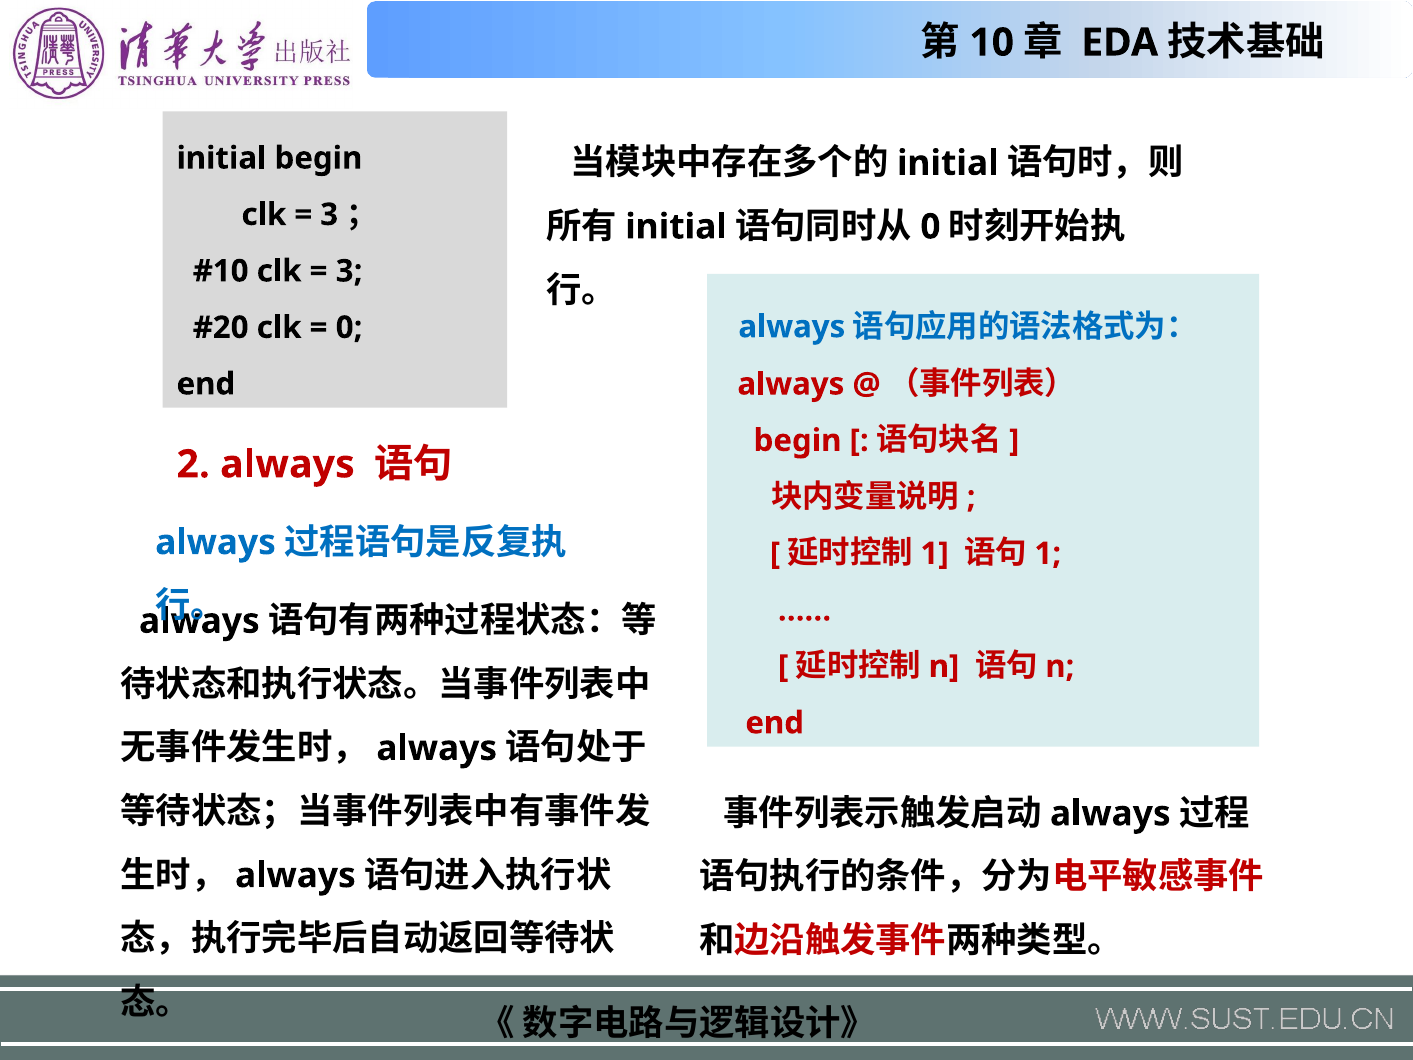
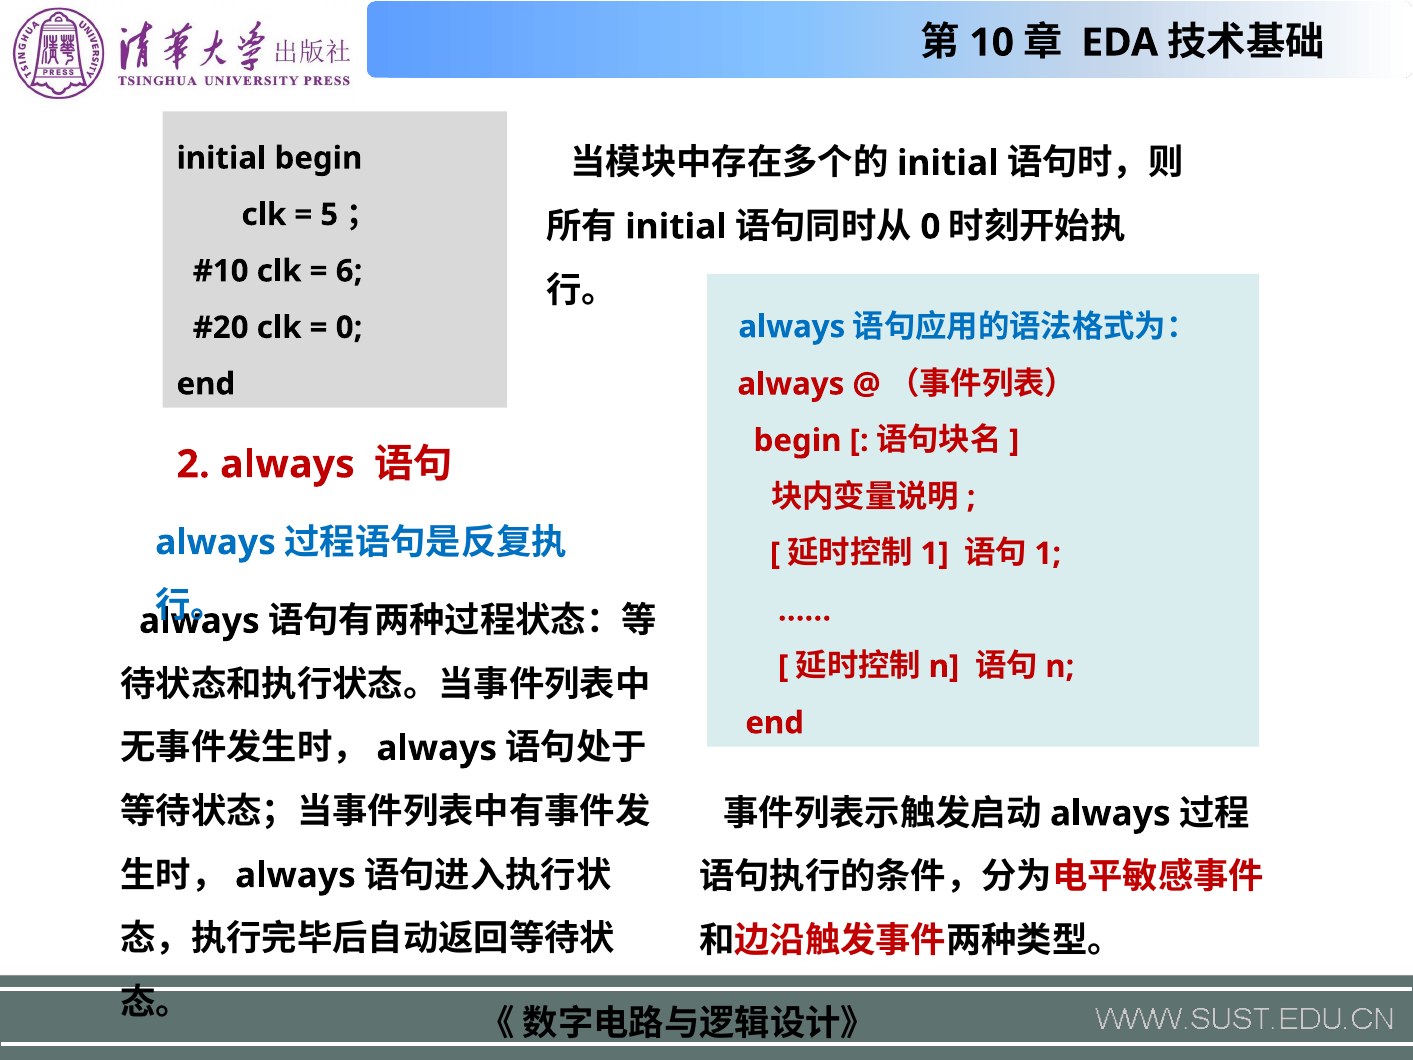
3: 3 -> 5 (329, 215)
3: 3 -> 6 (349, 271)
